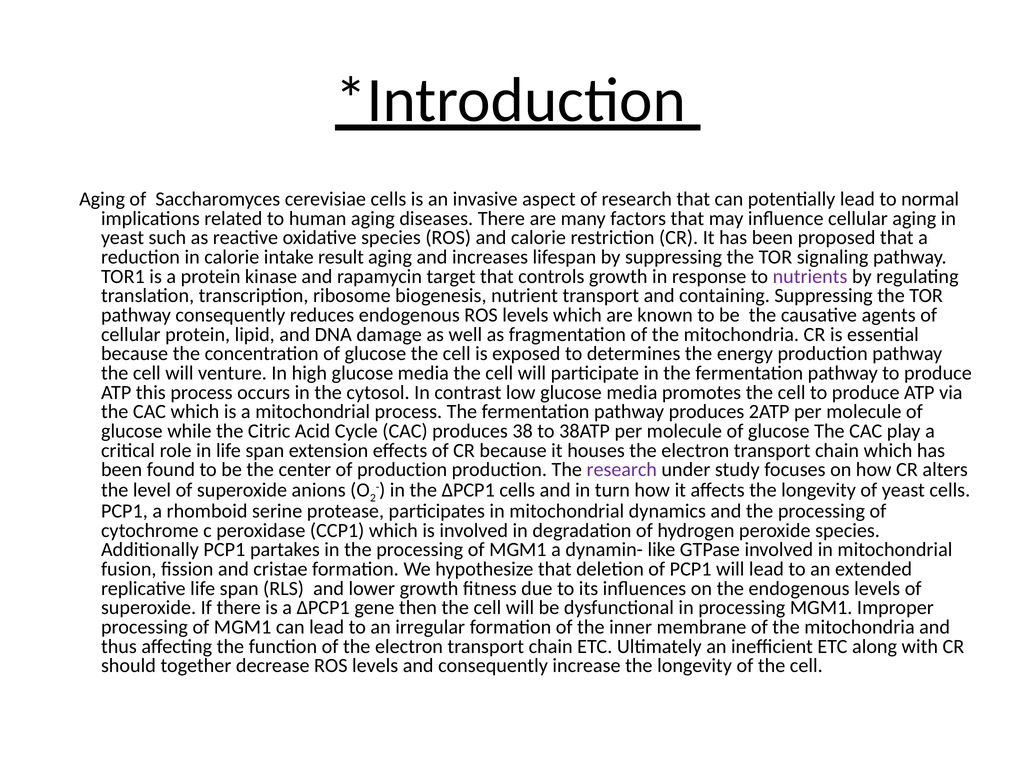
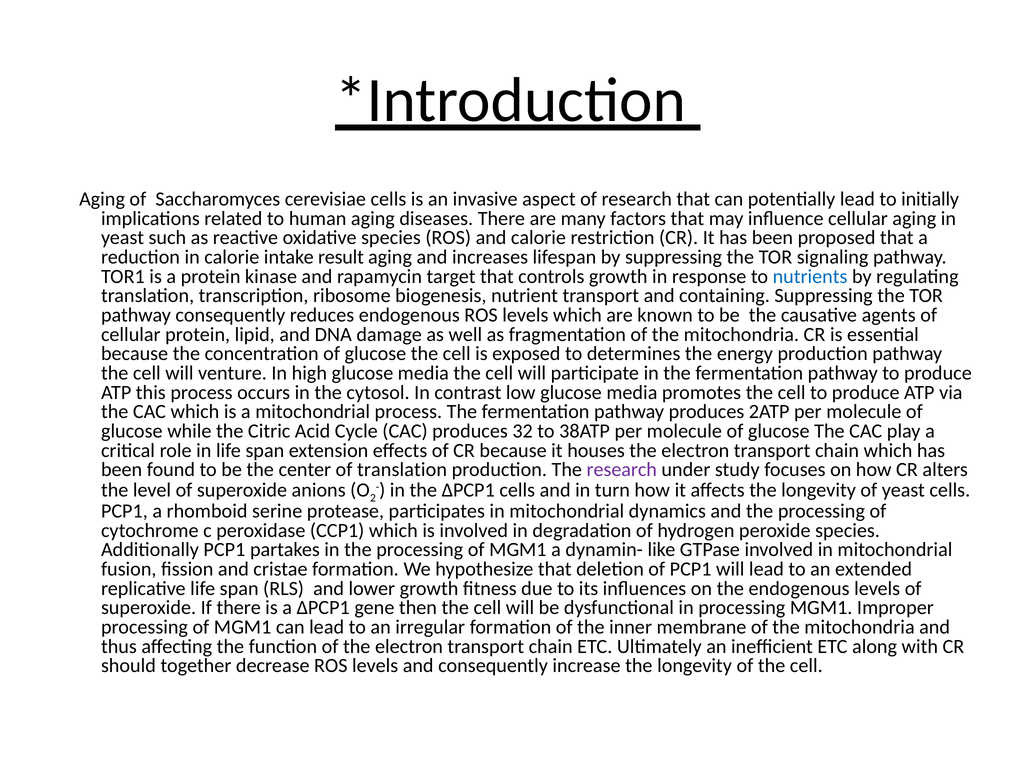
normal: normal -> initially (930, 199)
nutrients colour: purple -> blue (810, 276)
38: 38 -> 32 (523, 431)
of production: production -> translation (402, 470)
